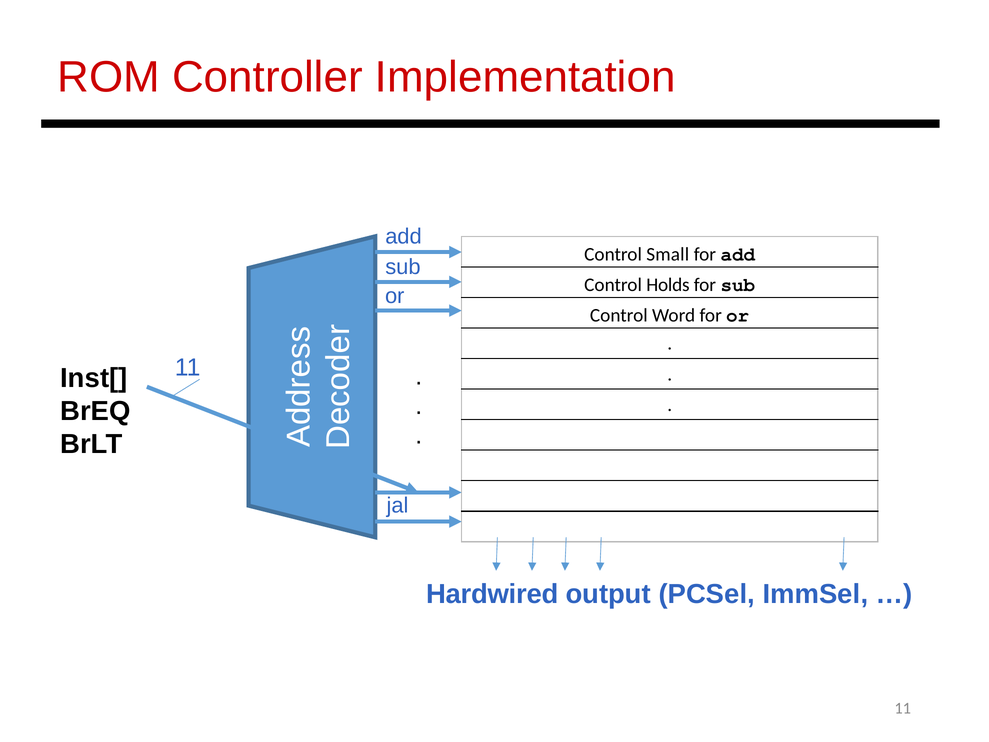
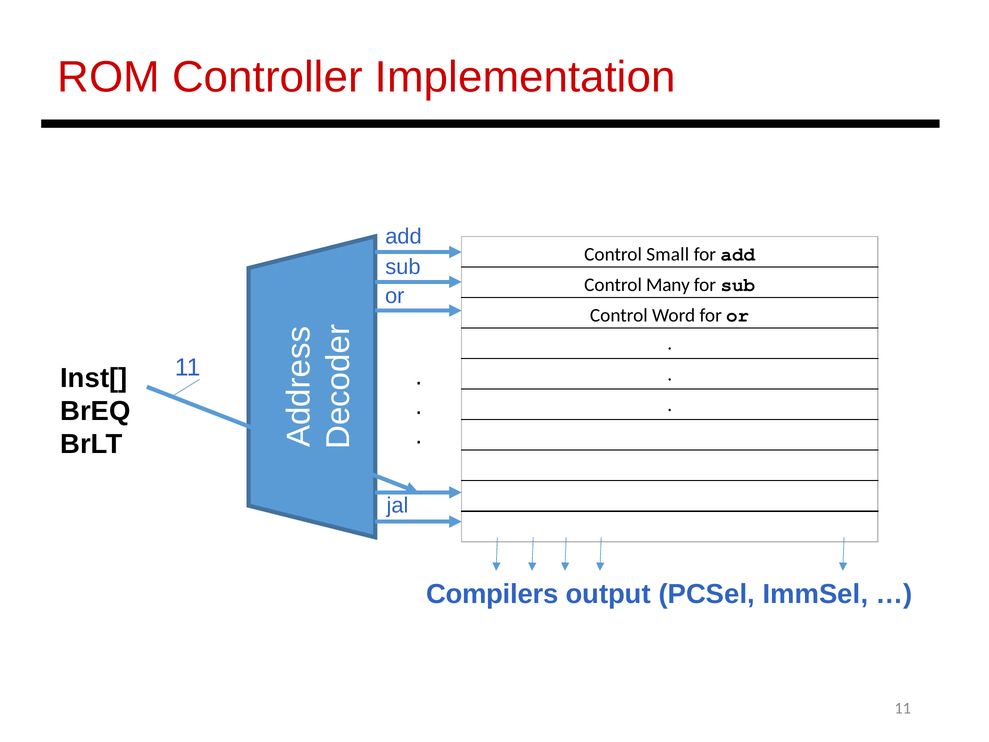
Holds: Holds -> Many (668, 285)
Hardwired: Hardwired -> Compilers (492, 594)
